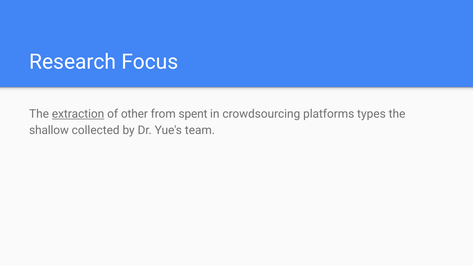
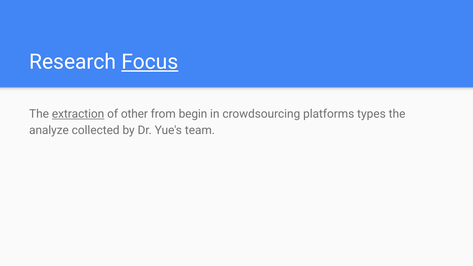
Focus underline: none -> present (150, 62)
spent: spent -> begin (193, 114)
shallow: shallow -> analyze (49, 130)
